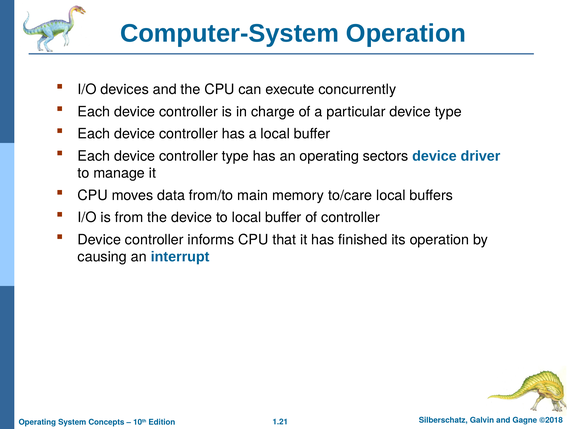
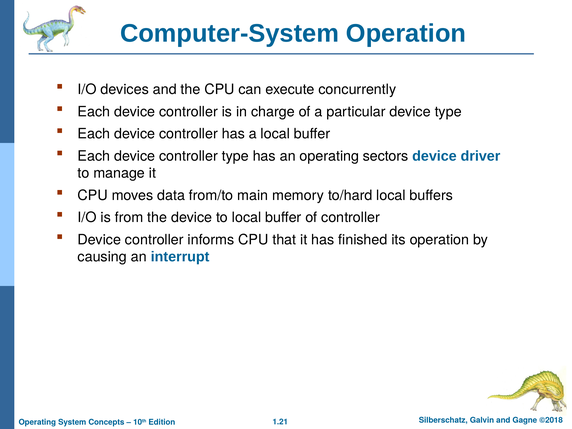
to/care: to/care -> to/hard (350, 195)
